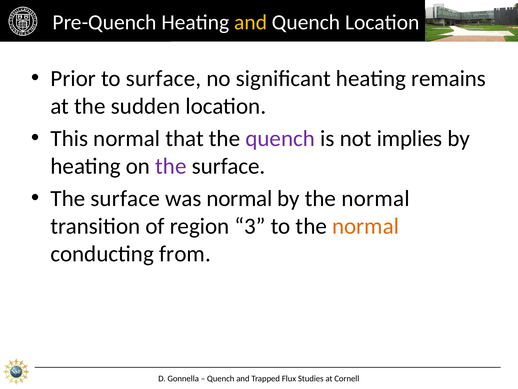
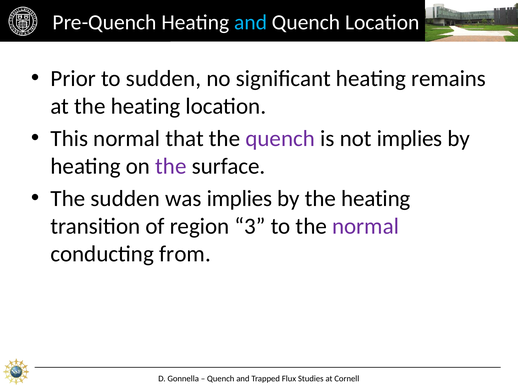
and colour: yellow -> light blue (251, 22)
to surface: surface -> sudden (164, 78)
at the sudden: sudden -> heating (146, 106)
surface: surface -> sudden (125, 198)
was normal: normal -> implies (239, 198)
by the normal: normal -> heating (376, 198)
normal colour: orange -> purple (366, 226)
